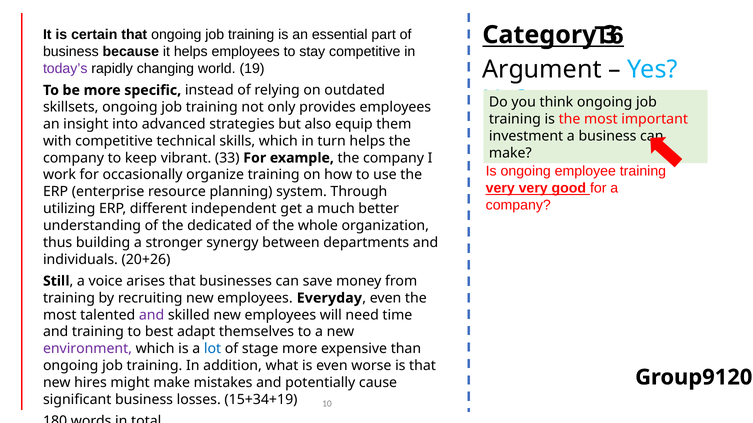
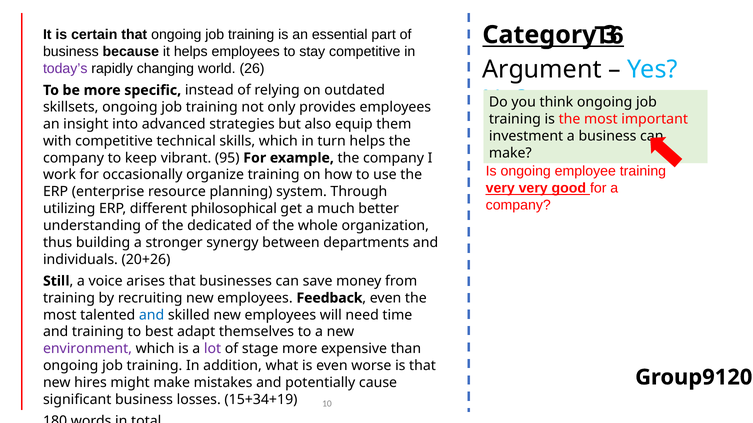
19: 19 -> 26 (252, 69)
33: 33 -> 95 (227, 158)
independent: independent -> philosophical (234, 209)
Everyday: Everyday -> Feedback (329, 298)
and colour: purple -> blue (152, 315)
lot colour: blue -> purple (213, 349)
